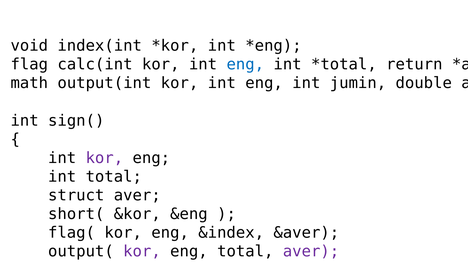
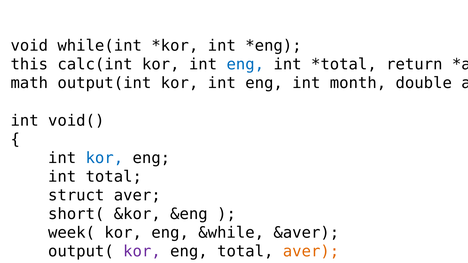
index(int: index(int -> while(int (100, 46)
flag: flag -> this (29, 64)
jumin: jumin -> month (358, 83)
sign(: sign( -> void( (76, 121)
kor colour: purple -> blue (104, 158)
flag(: flag( -> week( (72, 233)
&index: &index -> &while (231, 233)
aver colour: purple -> orange (311, 252)
